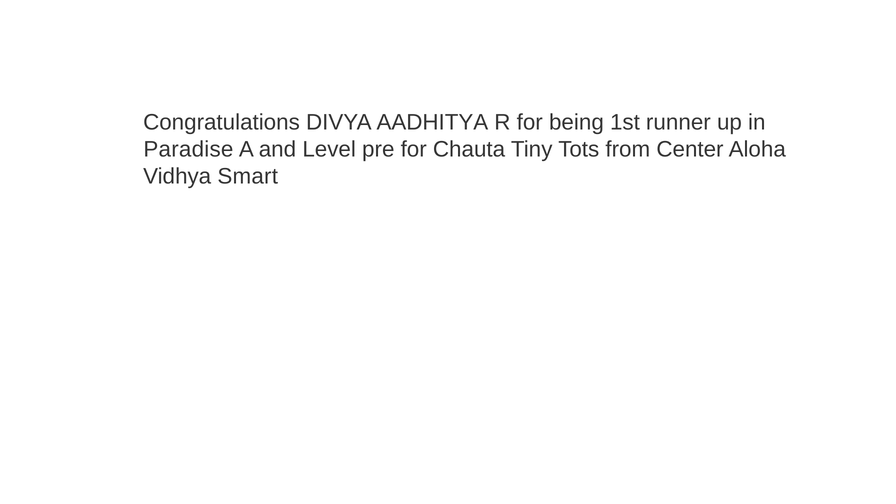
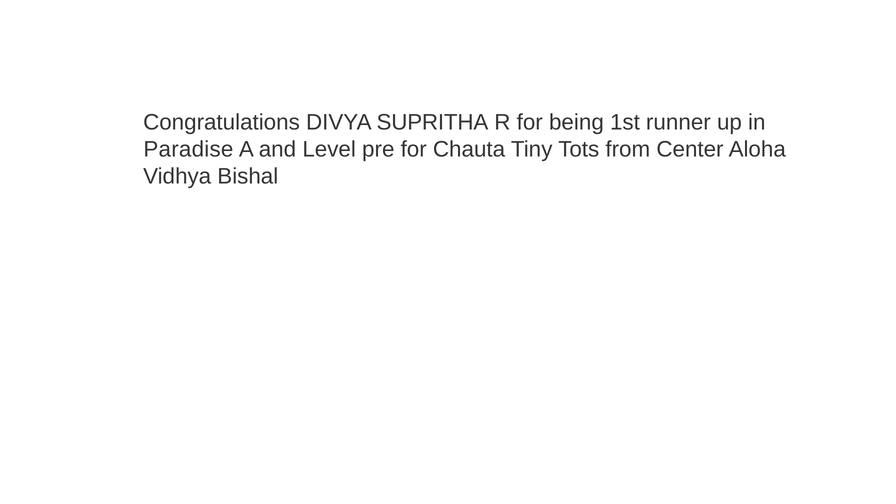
AADHITYA: AADHITYA -> SUPRITHA (432, 122)
Smart: Smart -> Bishal (248, 176)
